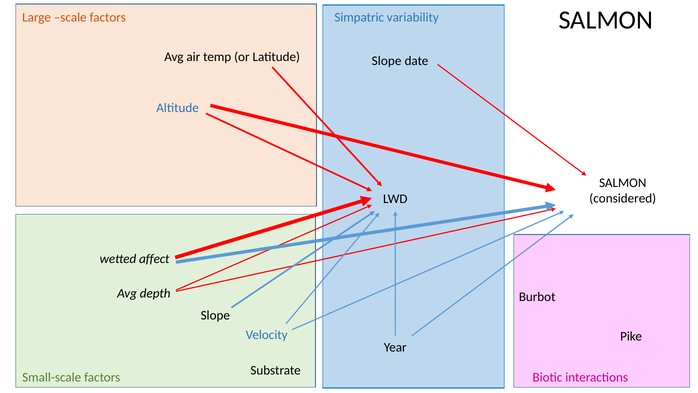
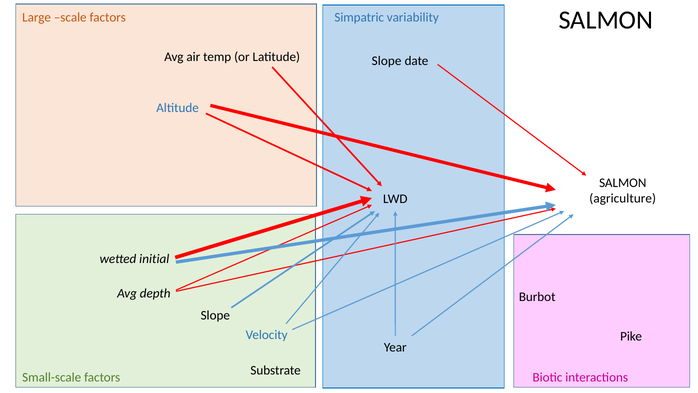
considered: considered -> agriculture (623, 198)
affect: affect -> initial (154, 259)
